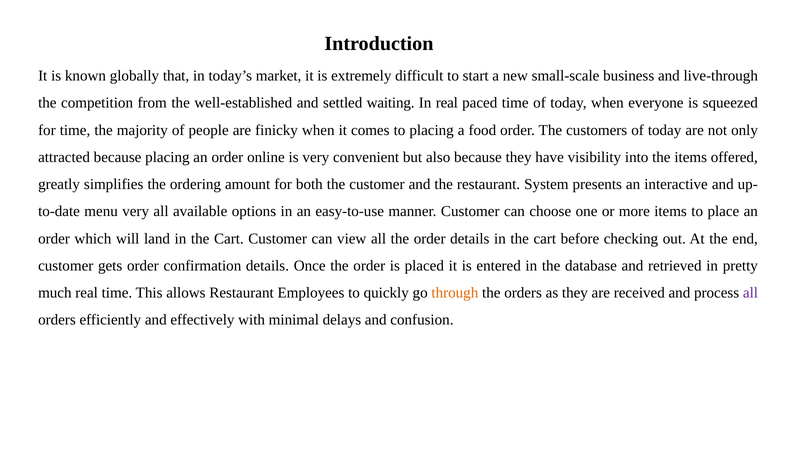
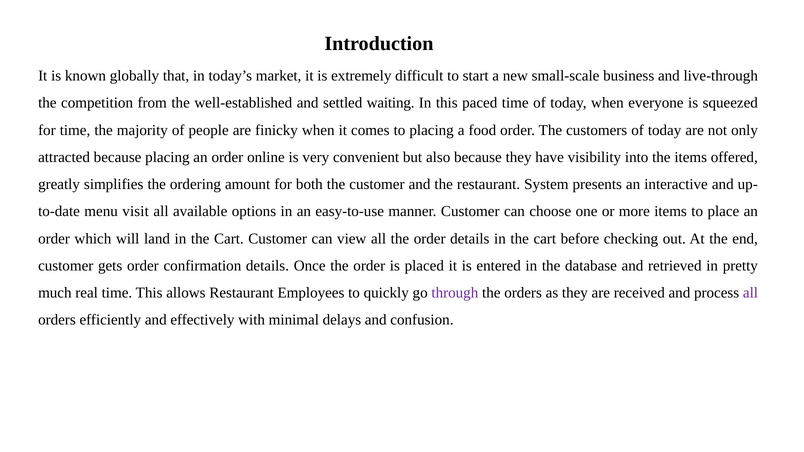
In real: real -> this (447, 103)
menu very: very -> visit (136, 212)
through colour: orange -> purple (455, 293)
